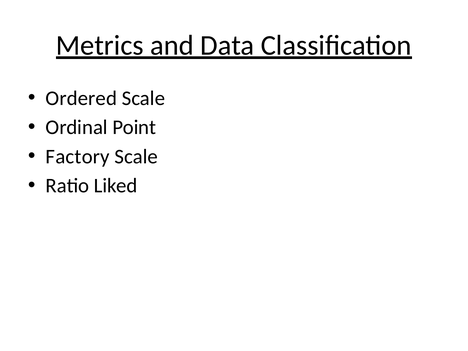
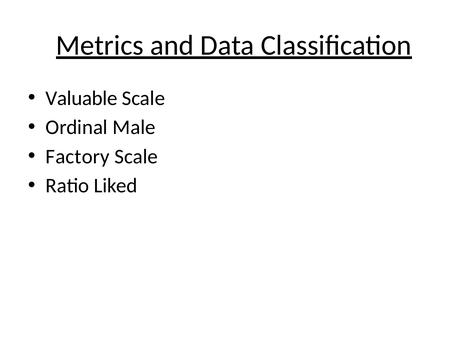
Ordered: Ordered -> Valuable (81, 98)
Point: Point -> Male (134, 127)
